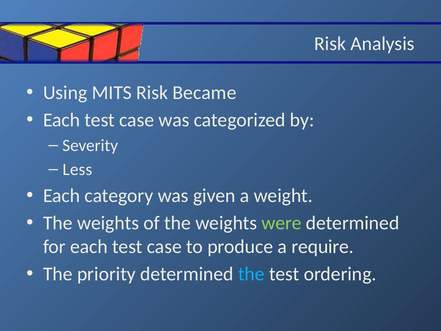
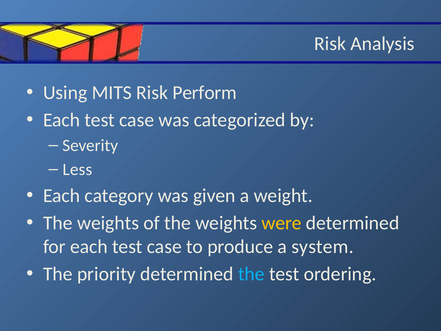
Became: Became -> Perform (205, 93)
were colour: light green -> yellow (282, 223)
require: require -> system (323, 246)
